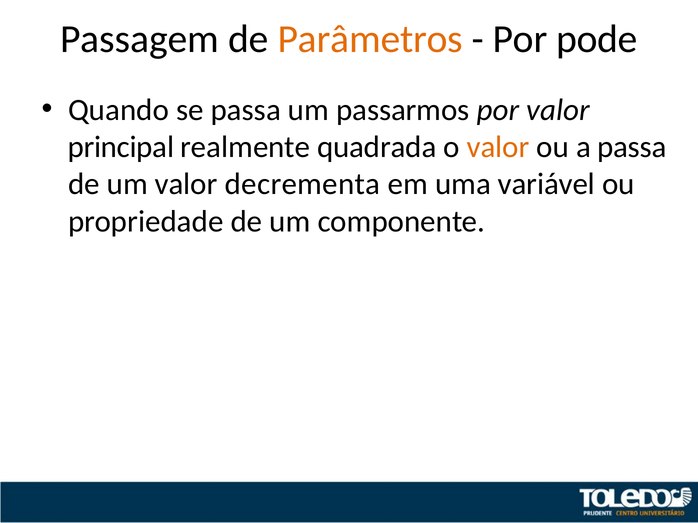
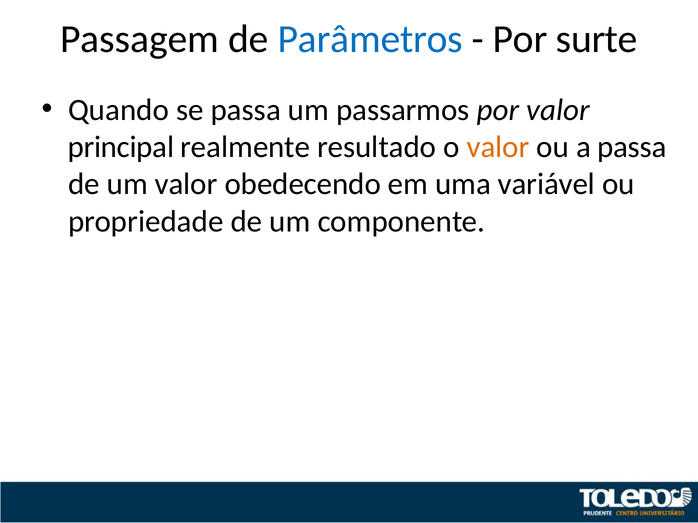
Parâmetros colour: orange -> blue (370, 39)
pode: pode -> surte (597, 39)
quadrada: quadrada -> resultado (377, 147)
decrementa: decrementa -> obedecendo (303, 184)
